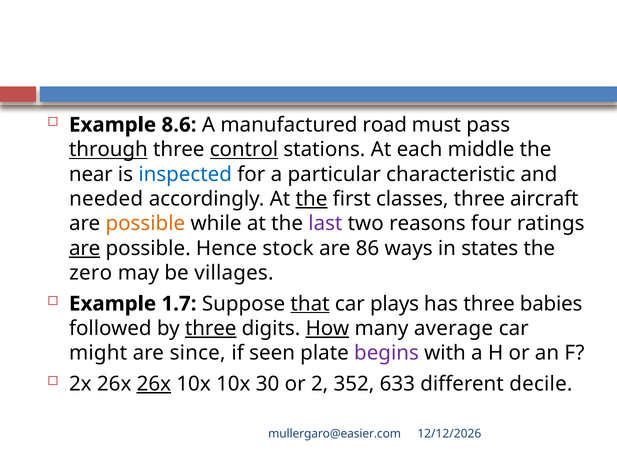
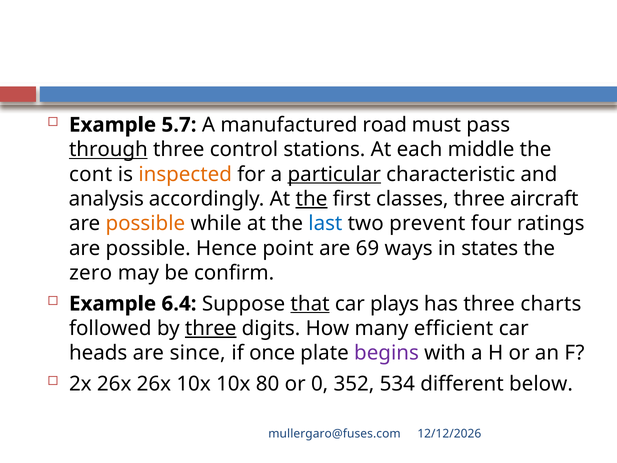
8.6: 8.6 -> 5.7 (179, 125)
control underline: present -> none (244, 149)
near: near -> cont (91, 174)
inspected colour: blue -> orange (185, 174)
particular underline: none -> present (334, 174)
needed: needed -> analysis (106, 199)
last colour: purple -> blue (325, 224)
reasons: reasons -> prevent (427, 224)
are underline: present -> none (85, 248)
stock: stock -> point (288, 248)
86: 86 -> 69 (367, 248)
villages: villages -> confirm (234, 273)
1.7: 1.7 -> 6.4 (179, 304)
babies: babies -> charts (551, 304)
How underline: present -> none (327, 328)
average: average -> efficient (453, 328)
might: might -> heads (98, 353)
seen: seen -> once (272, 353)
26x underline: present -> none (154, 384)
30: 30 -> 80 (268, 384)
2: 2 -> 0 (320, 384)
633: 633 -> 534 (397, 384)
decile: decile -> below (541, 384)
mullergaro@easier.com: mullergaro@easier.com -> mullergaro@fuses.com (334, 434)
